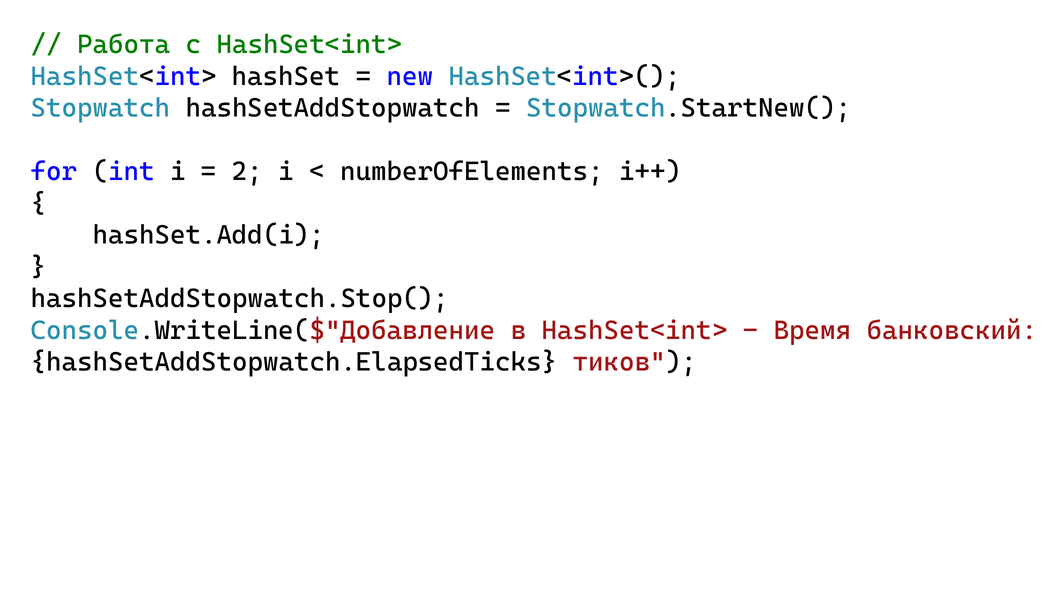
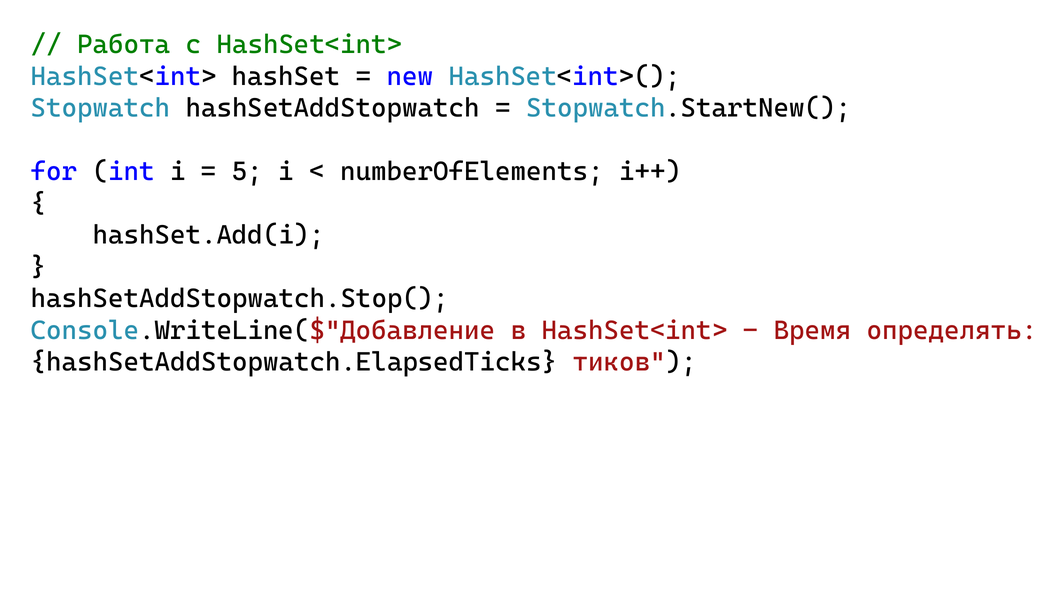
2: 2 -> 5 (247, 172)
банковский: банковский -> определять (952, 330)
